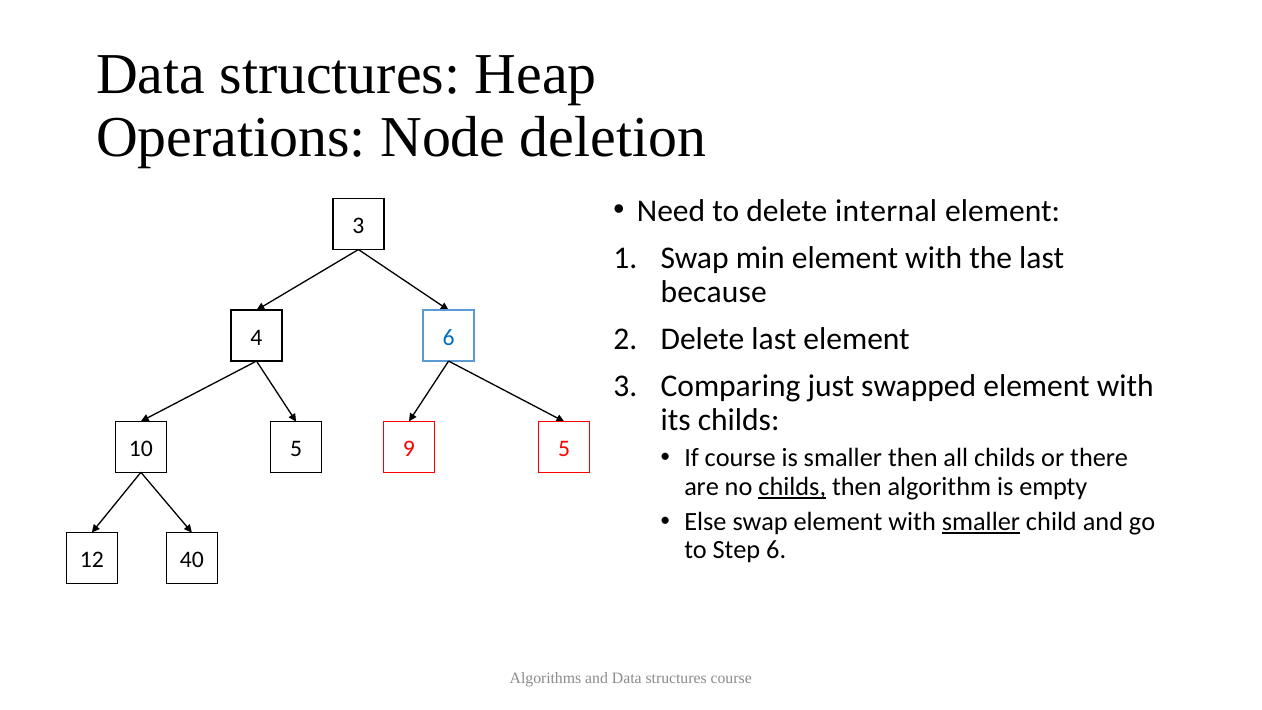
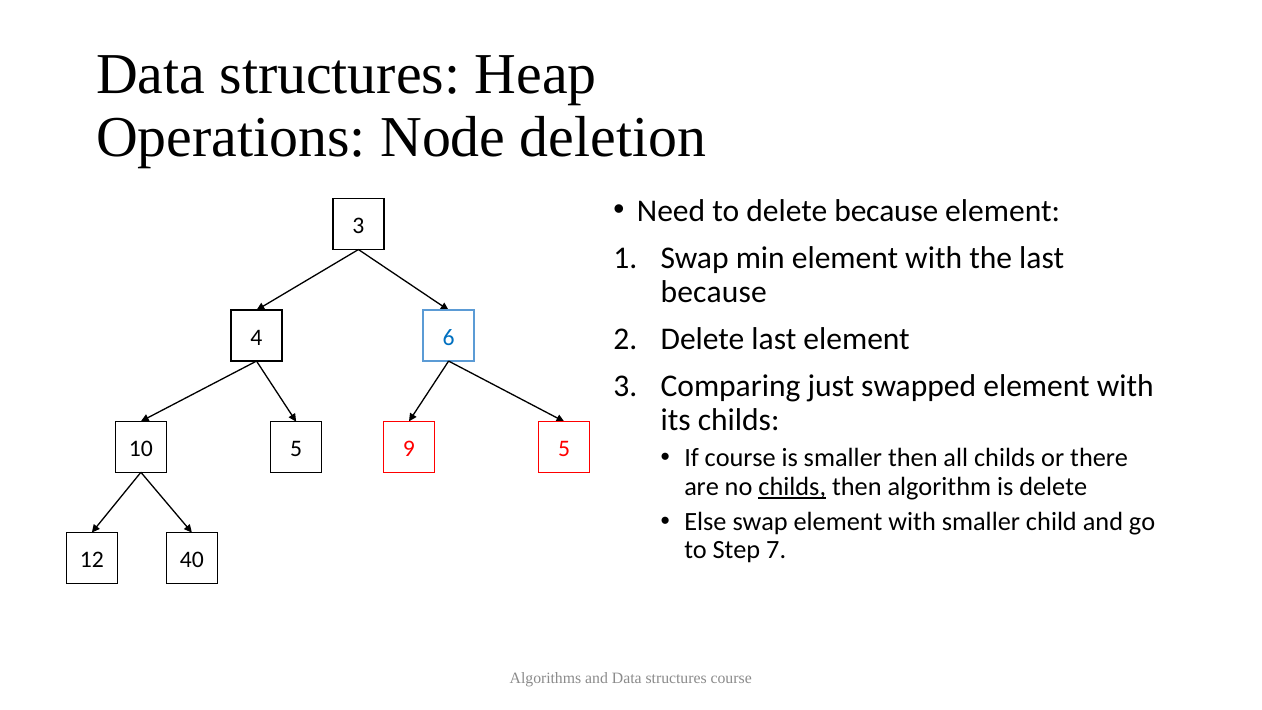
delete internal: internal -> because (886, 211)
is empty: empty -> delete (1053, 487)
smaller underline: present -> none (981, 522)
Step 6: 6 -> 7 (776, 550)
